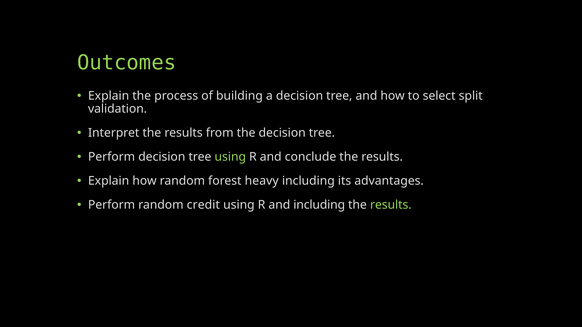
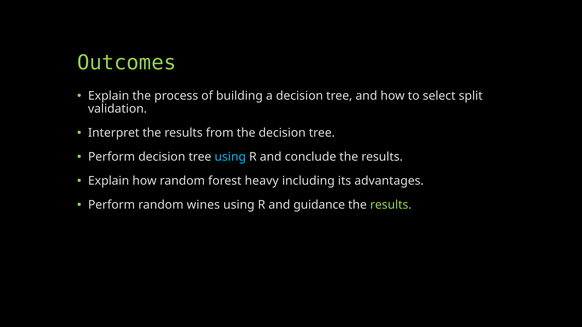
using colour: light green -> light blue (230, 157)
credit: credit -> wines (203, 205)
and including: including -> guidance (319, 205)
